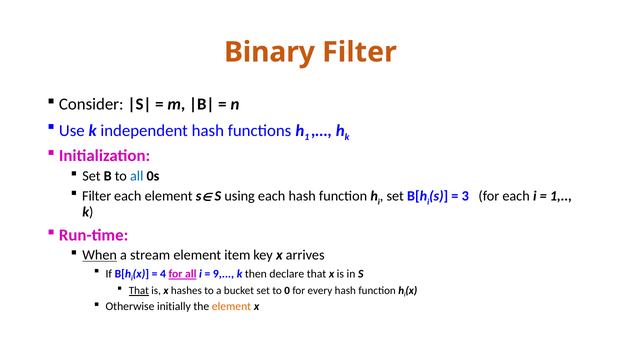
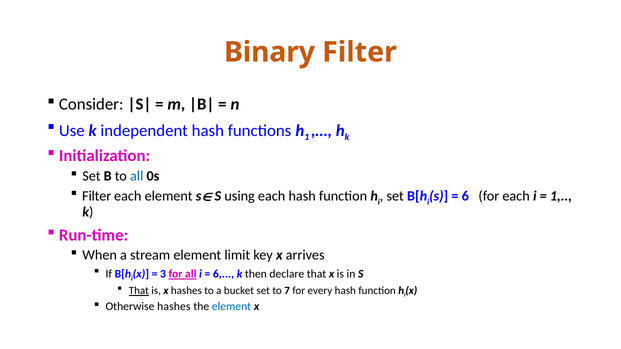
3: 3 -> 6 (465, 196)
When underline: present -> none (100, 255)
item: item -> limit (237, 255)
4: 4 -> 3 (163, 274)
9: 9 -> 6 (223, 274)
0: 0 -> 7 (287, 291)
Otherwise initially: initially -> hashes (174, 307)
element colour: orange -> blue (231, 307)
